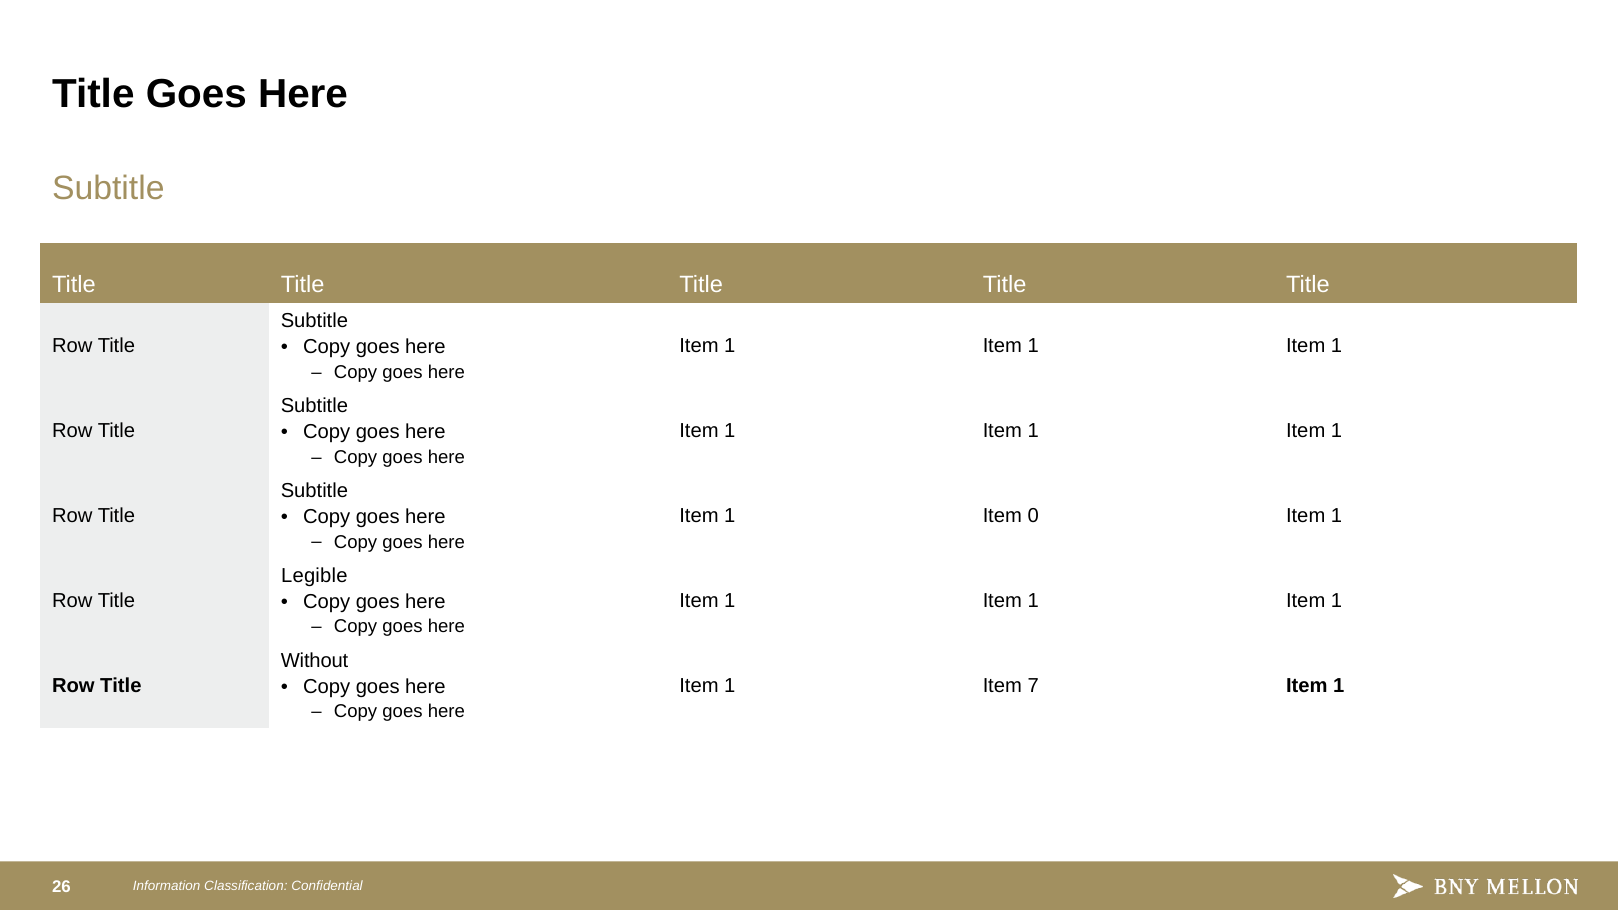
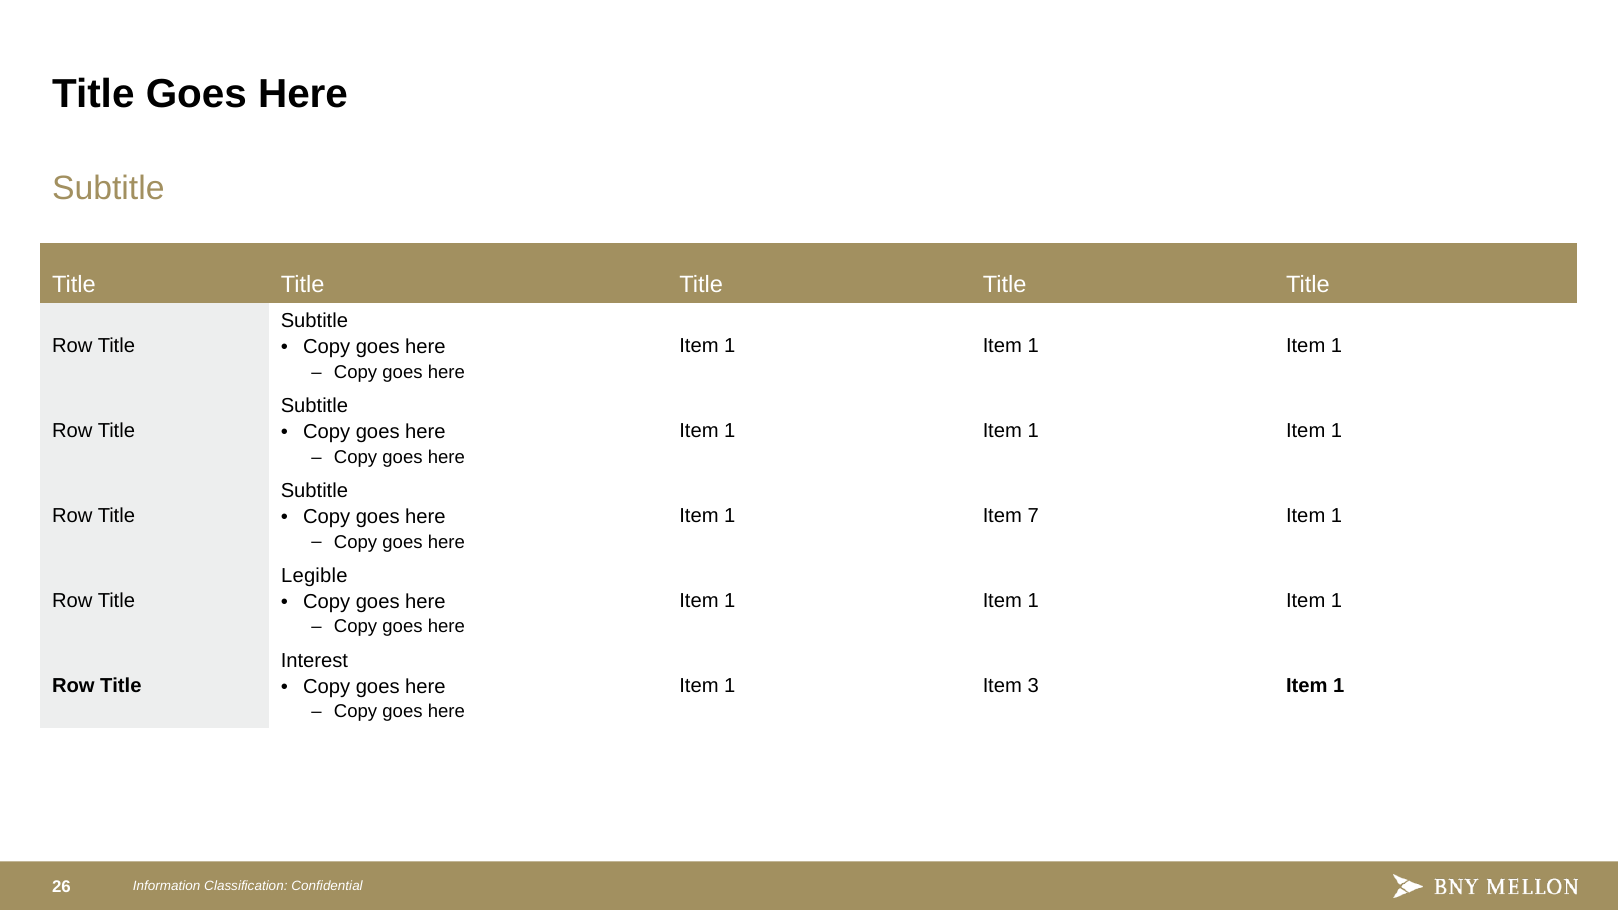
0: 0 -> 7 (1033, 516)
Without: Without -> Interest (314, 661)
7: 7 -> 3 (1033, 686)
